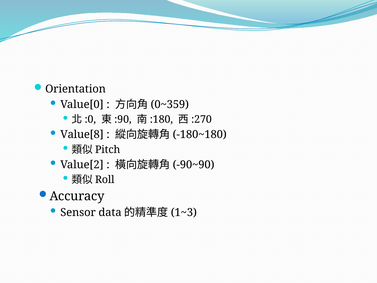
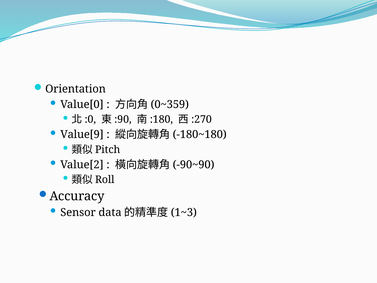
Value[8: Value[8 -> Value[9 (82, 134)
